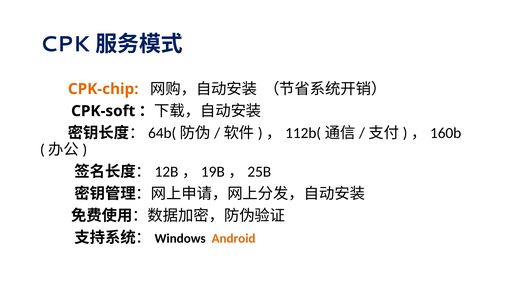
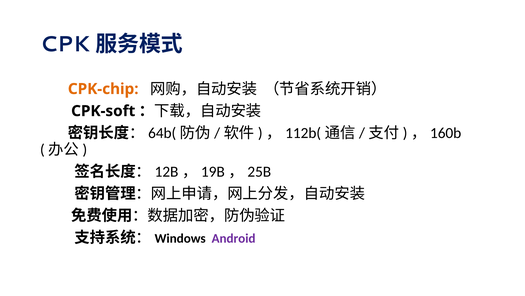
Android colour: orange -> purple (234, 238)
